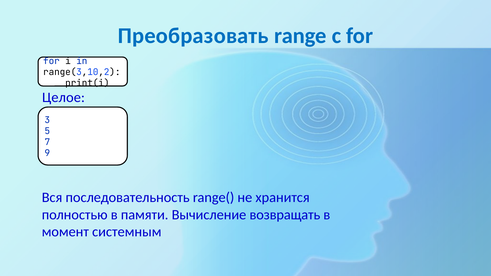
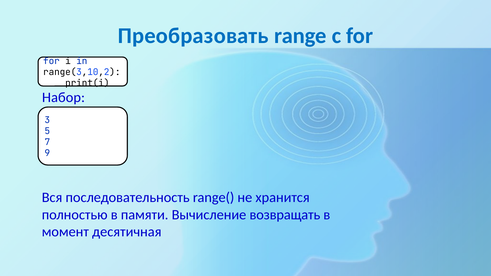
Целое: Целое -> Набор (64, 97)
системным: системным -> десятичная (127, 232)
